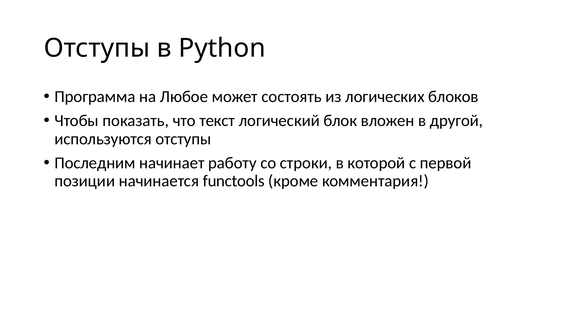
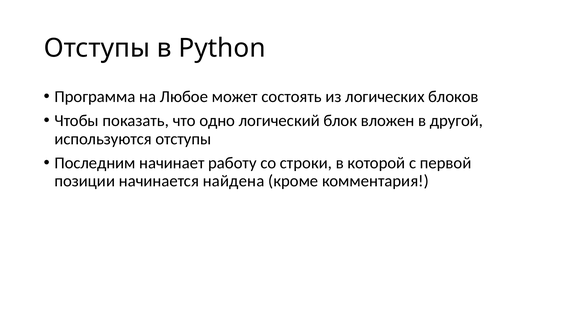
текст: текст -> одно (217, 121)
functools: functools -> найдена (234, 181)
